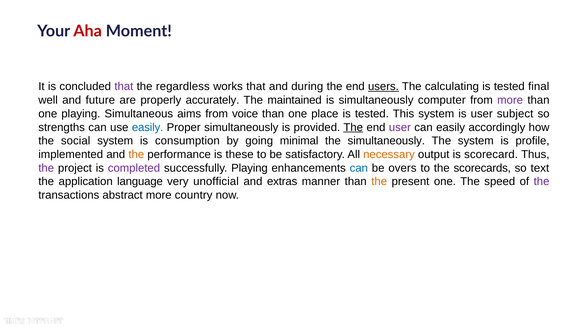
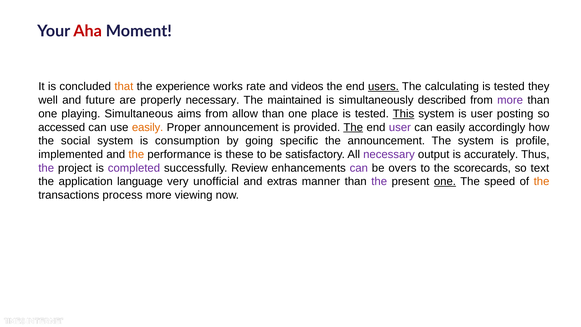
that colour: purple -> orange (124, 87)
regardless: regardless -> experience (183, 87)
works that: that -> rate (256, 87)
during: during -> videos (307, 87)
final: final -> they (539, 87)
properly accurately: accurately -> necessary (213, 100)
computer: computer -> described (442, 100)
voice: voice -> allow (245, 114)
This underline: none -> present (403, 114)
subject: subject -> posting (515, 114)
strengths: strengths -> accessed (62, 127)
easily colour: blue -> orange (148, 127)
Proper simultaneously: simultaneously -> announcement (241, 127)
minimal: minimal -> specific (299, 141)
the simultaneously: simultaneously -> announcement (386, 141)
necessary colour: orange -> purple (389, 154)
scorecard: scorecard -> accurately (491, 154)
successfully Playing: Playing -> Review (250, 168)
can colour: blue -> purple (359, 168)
the colour: orange -> purple (379, 181)
one underline: none -> present (445, 181)
the colour: purple -> orange (542, 181)
abstract: abstract -> process (123, 195)
country: country -> viewing (194, 195)
